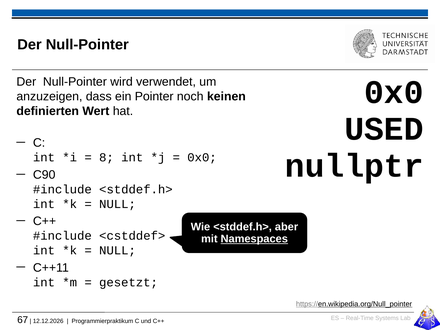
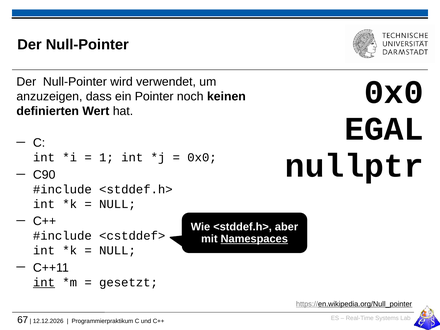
USED: USED -> EGAL (384, 129)
8: 8 -> 1 (106, 158)
int underline: none -> present (44, 282)
